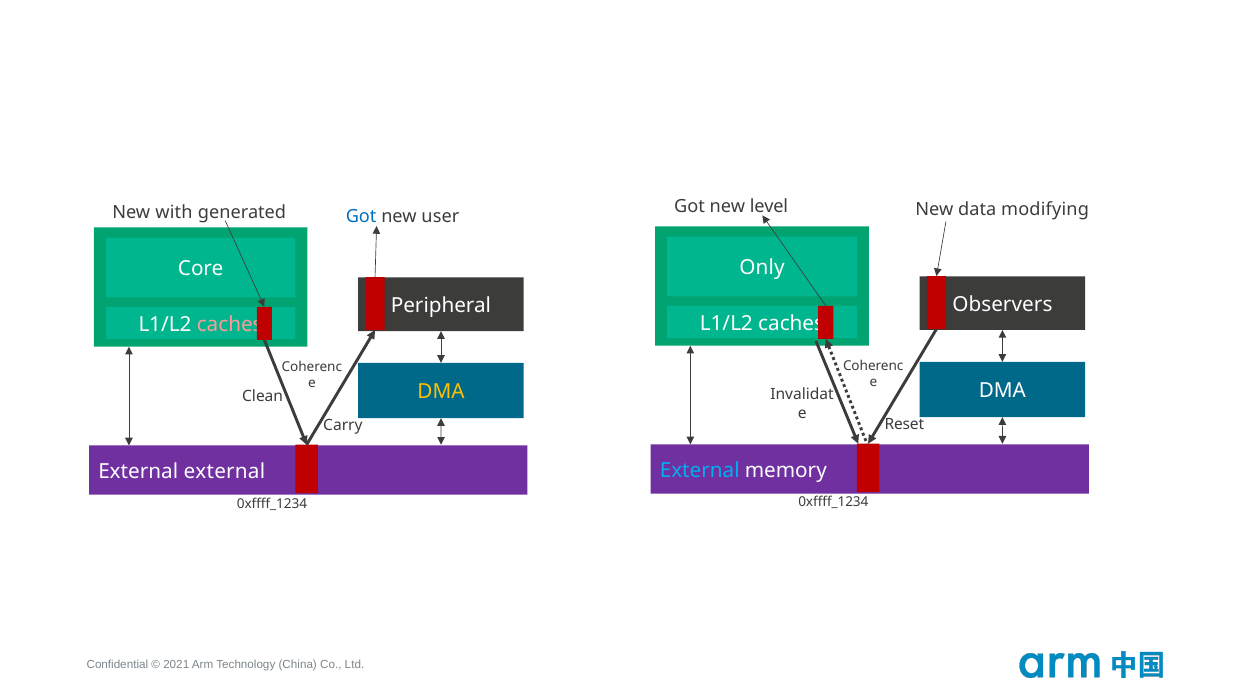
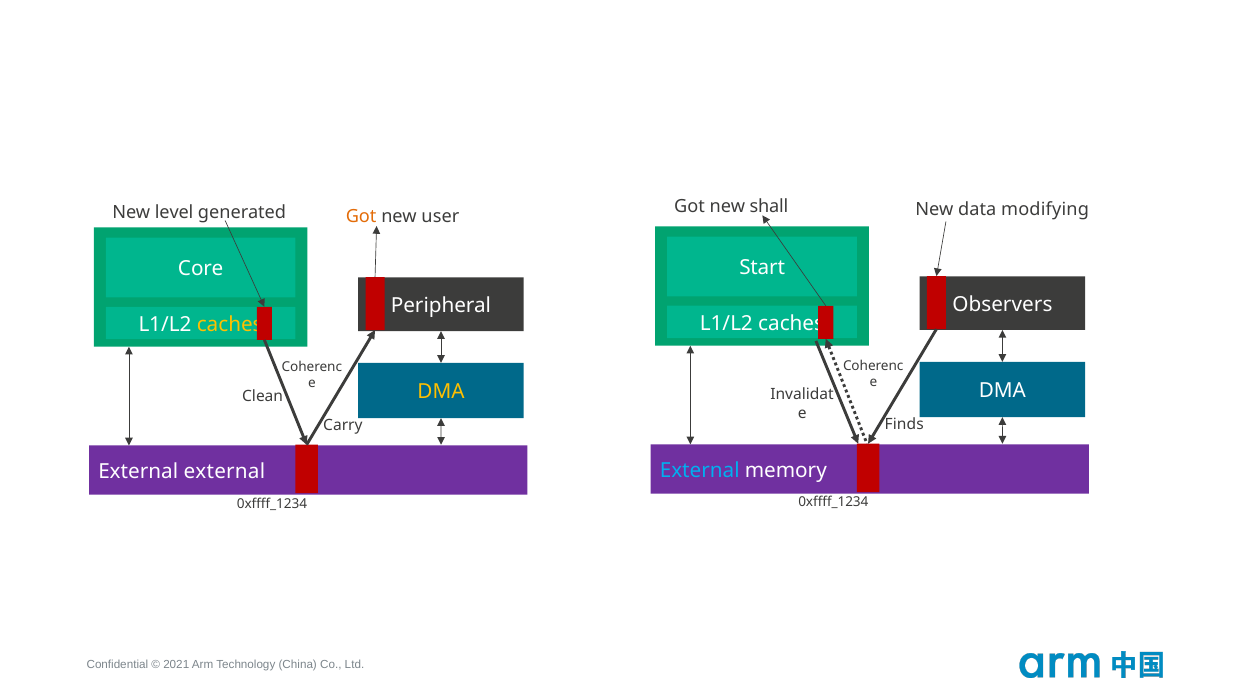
level: level -> shall (769, 207)
with: with -> level (174, 213)
Got colour: blue -> orange (361, 217)
Only: Only -> Start (762, 268)
caches colour: pink -> yellow (230, 325)
Reset: Reset -> Finds (904, 425)
